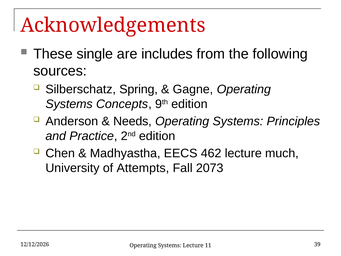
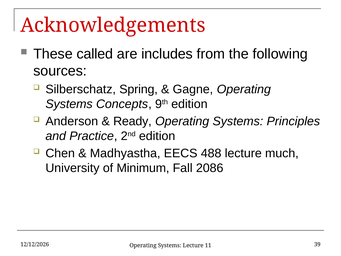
single: single -> called (95, 54)
Needs: Needs -> Ready (132, 121)
462: 462 -> 488 (211, 153)
Attempts: Attempts -> Minimum (143, 168)
2073: 2073 -> 2086 (210, 168)
